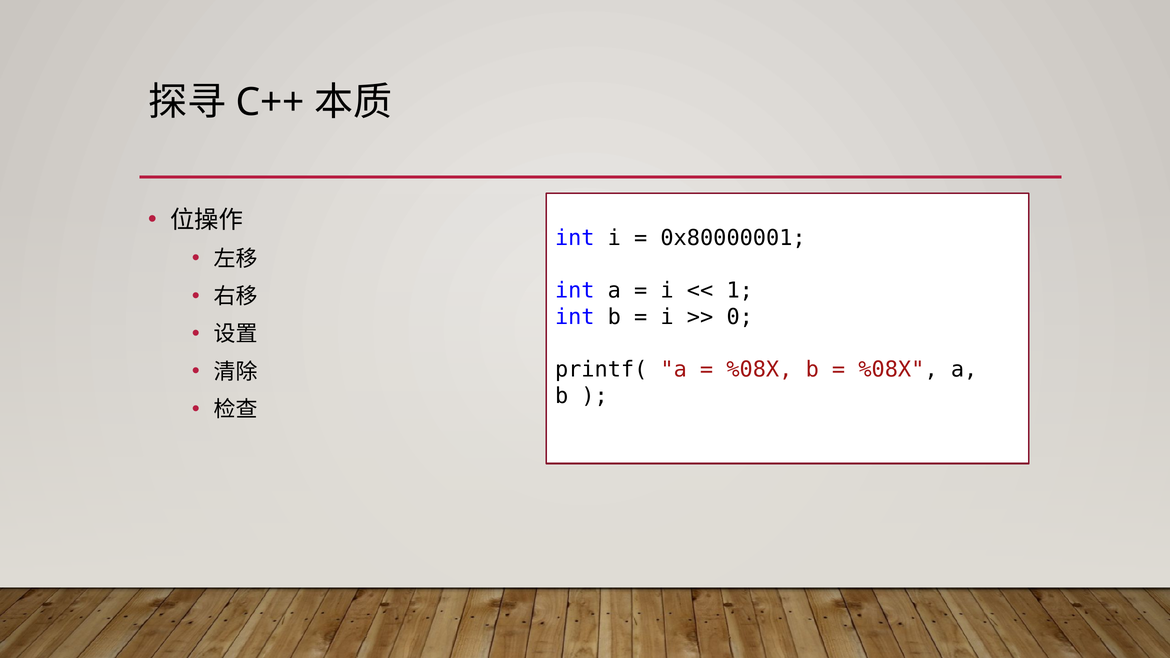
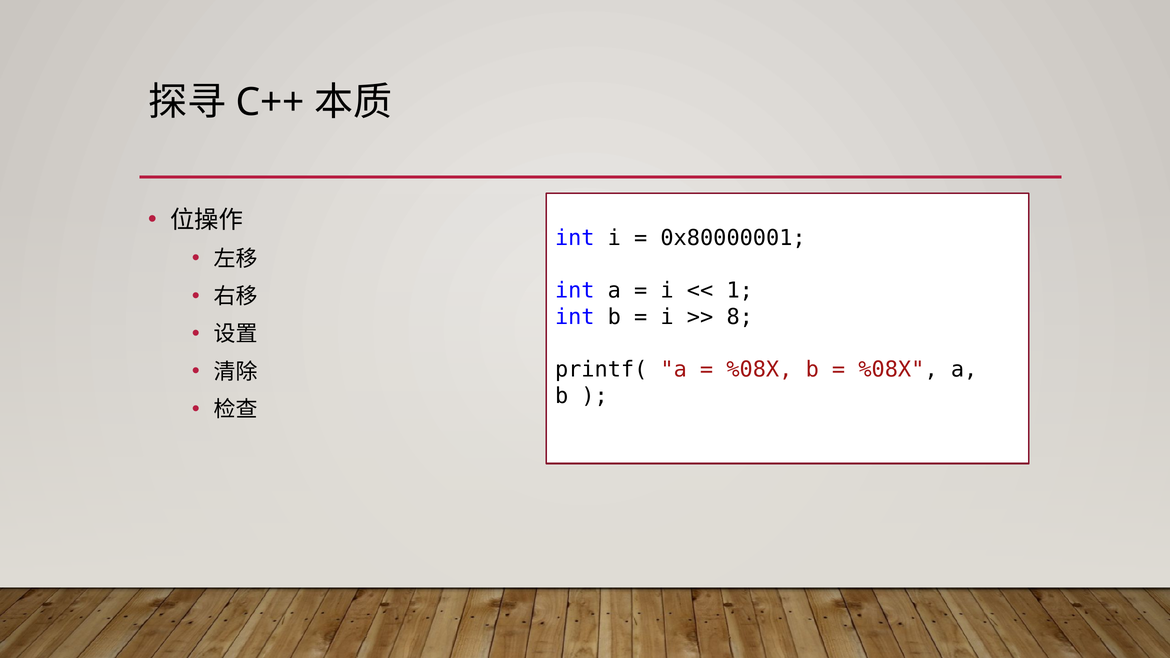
0: 0 -> 8 (740, 317)
